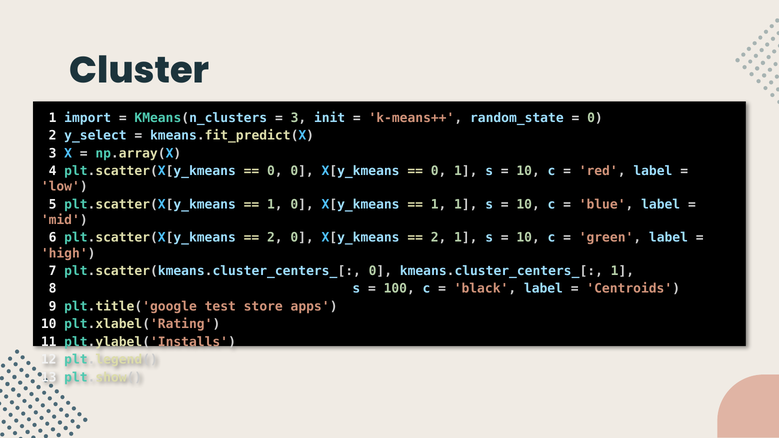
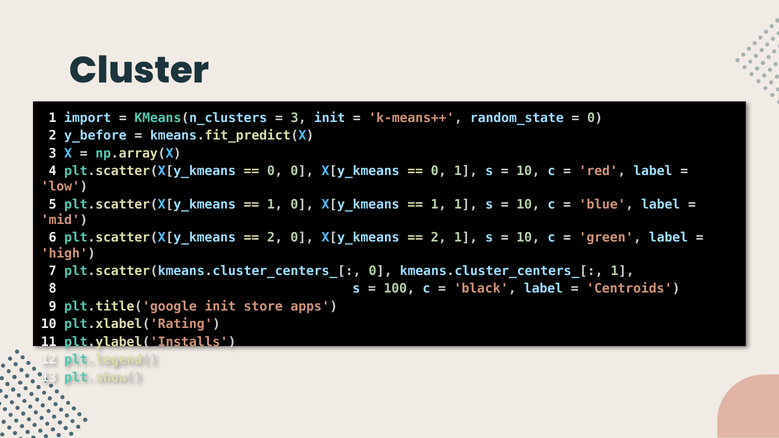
y_select: y_select -> y_before (95, 136)
plt.title('google test: test -> init (220, 307)
